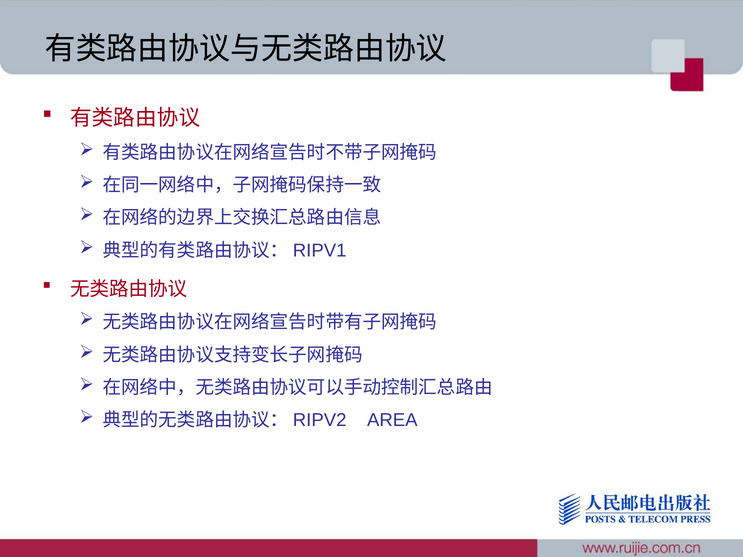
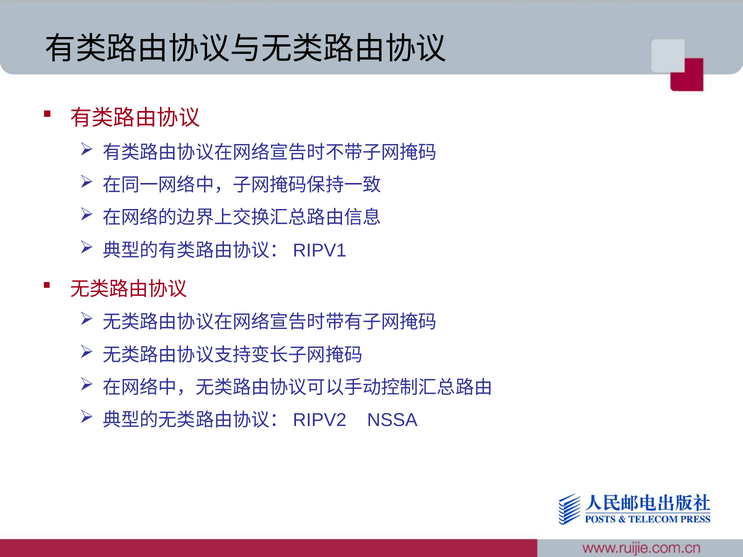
AREA: AREA -> NSSA (392, 421)
